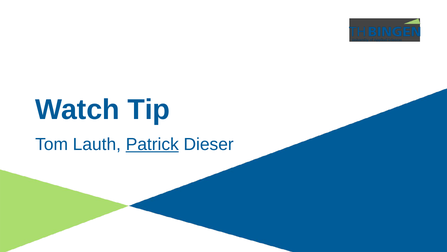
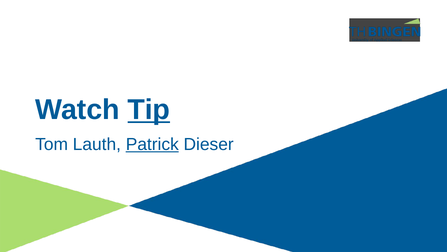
Tip underline: none -> present (149, 110)
